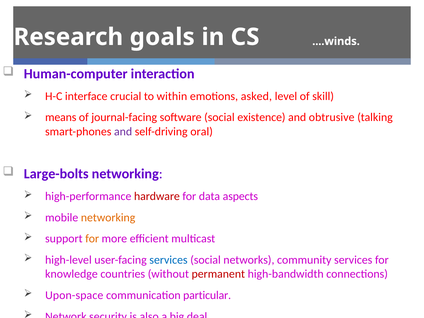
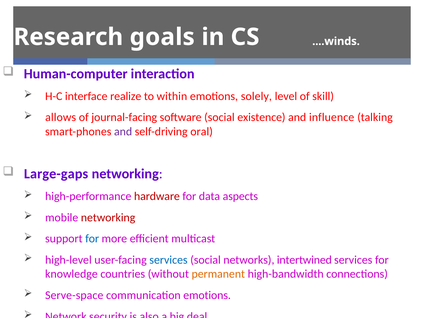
crucial: crucial -> realize (126, 96)
asked: asked -> solely (256, 96)
means: means -> allows (61, 117)
obtrusive: obtrusive -> influence (332, 117)
Large-bolts: Large-bolts -> Large-gaps (56, 174)
networking colour: orange -> red (108, 218)
for colour: orange -> blue (92, 239)
community: community -> intertwined (304, 260)
permanent colour: red -> orange (218, 274)
Upon-space: Upon-space -> Serve-space (74, 295)
communication particular: particular -> emotions (207, 295)
